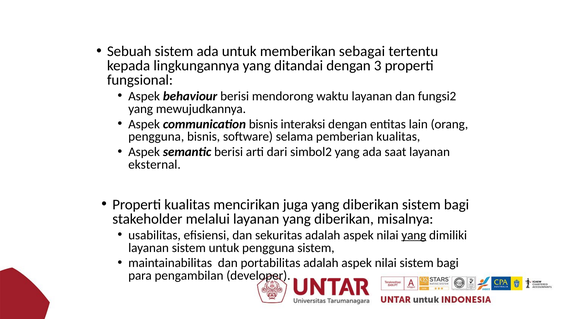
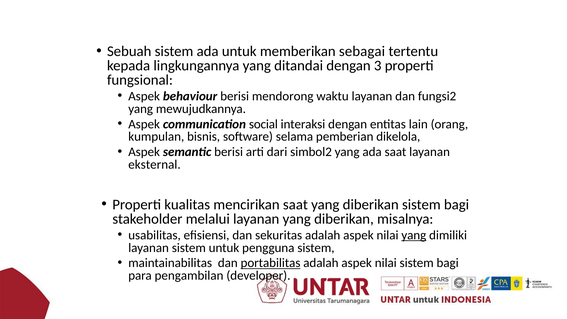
communication bisnis: bisnis -> social (263, 124)
pengguna: pengguna -> kumpulan (156, 137)
pemberian kualitas: kualitas -> dikelola (398, 137)
mencirikan juga: juga -> saat (295, 205)
portabilitas underline: none -> present (271, 263)
